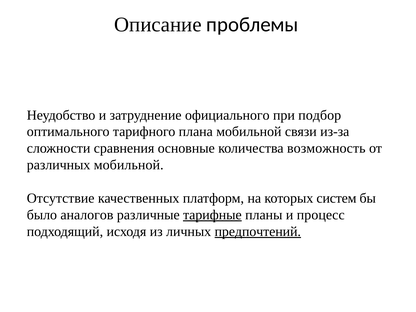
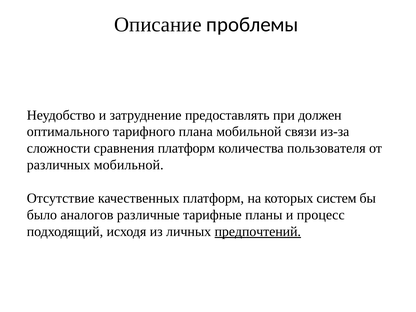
официального: официального -> предоставлять (227, 115)
подбор: подбор -> должен (320, 115)
сравнения основные: основные -> платформ (186, 148)
возможность: возможность -> пользователя (326, 148)
тарифные underline: present -> none (212, 215)
